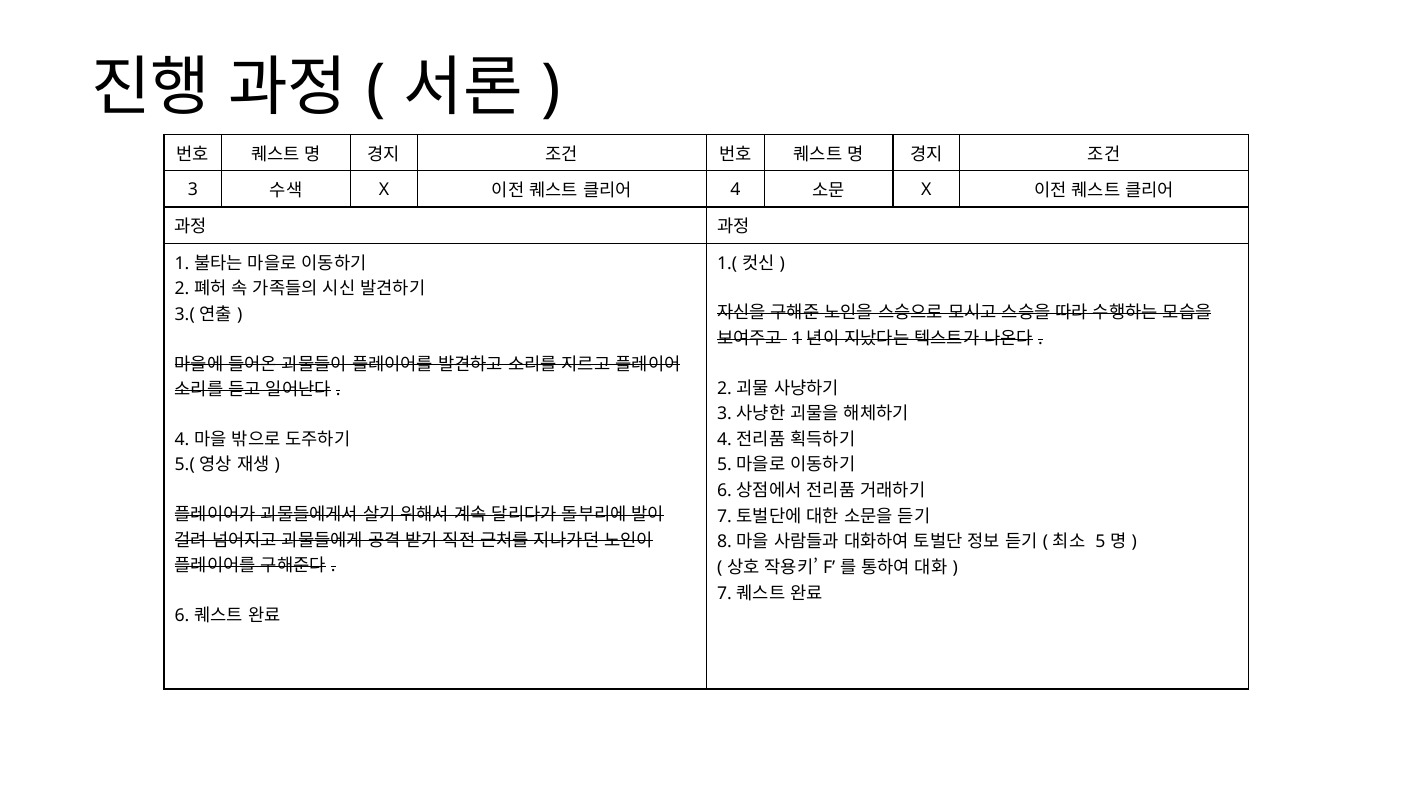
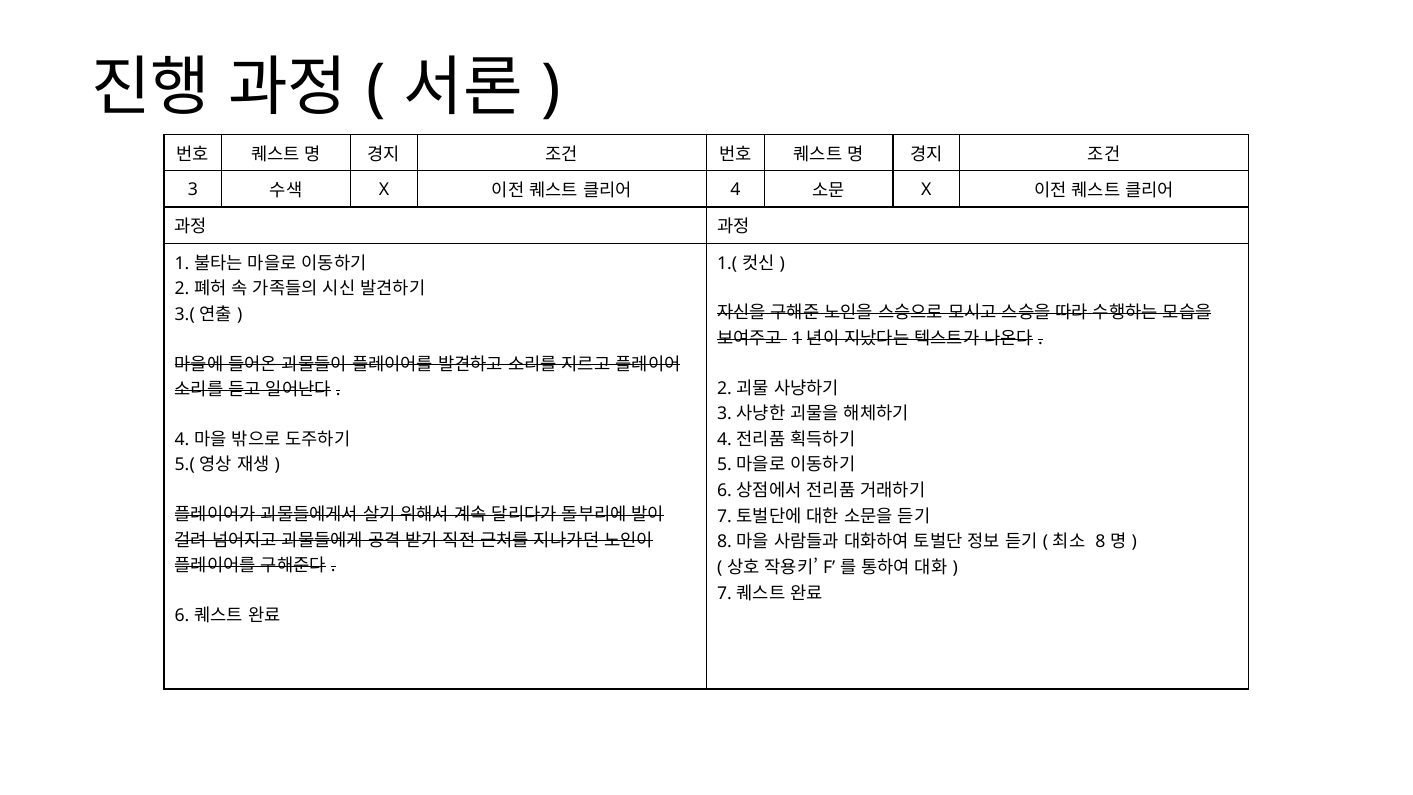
5: 5 -> 8 (1100, 542)
